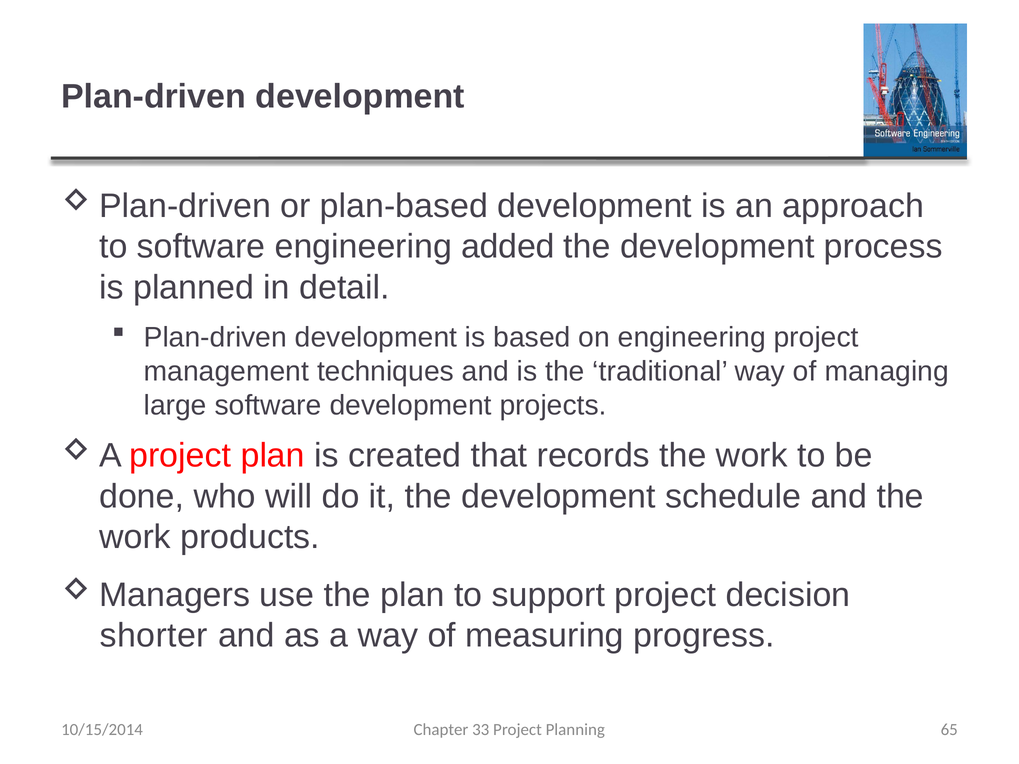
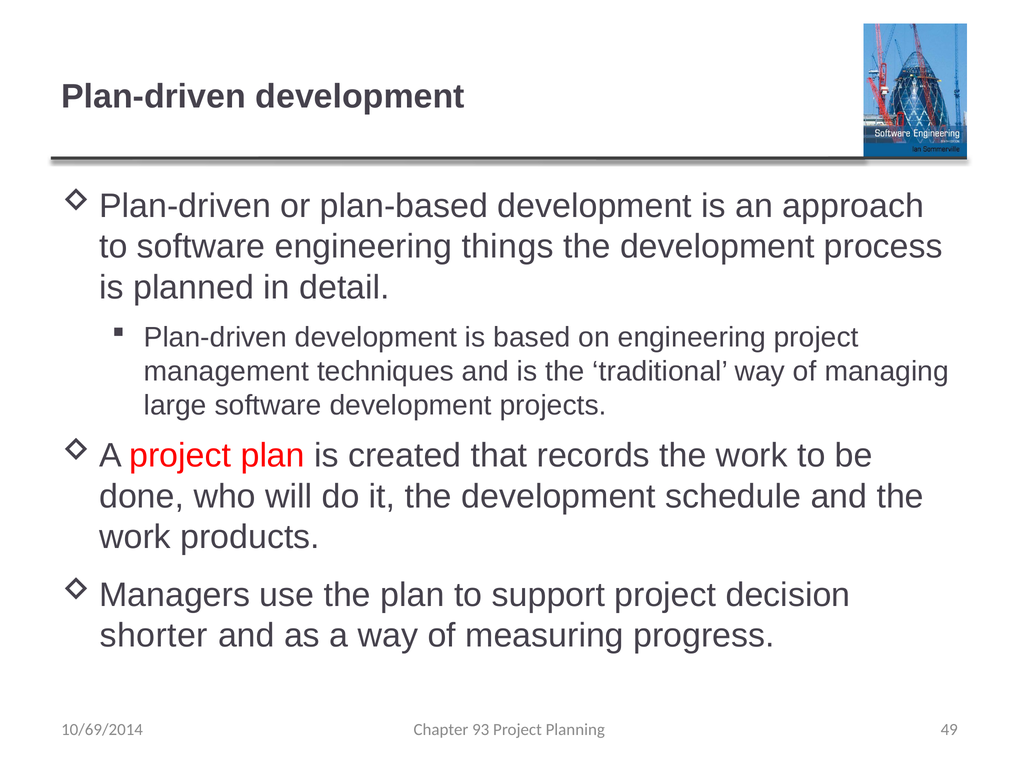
added: added -> things (508, 247)
33: 33 -> 93 (481, 730)
65: 65 -> 49 (949, 730)
10/15/2014: 10/15/2014 -> 10/69/2014 (102, 730)
